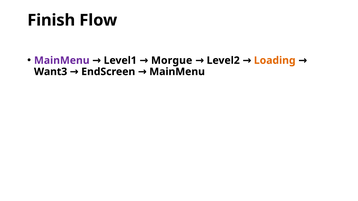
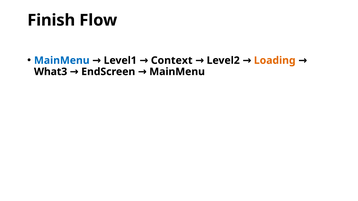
MainMenu colour: purple -> blue (62, 61)
Morgue: Morgue -> Context (172, 61)
Want3: Want3 -> What3 (51, 72)
